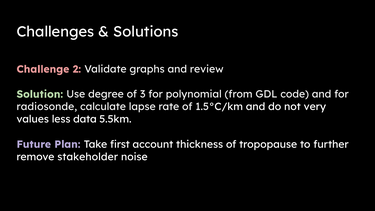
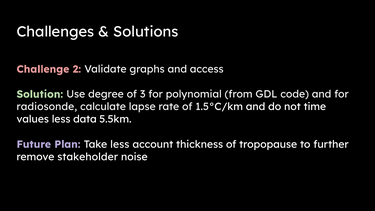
review: review -> access (207, 69)
very: very -> time (315, 107)
Take first: first -> less (120, 144)
